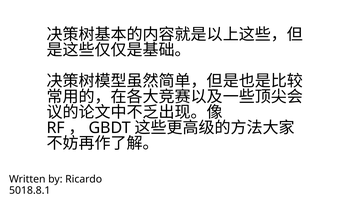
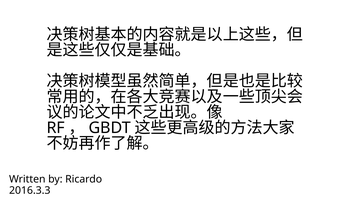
5018.8.1: 5018.8.1 -> 2016.3.3 (30, 191)
